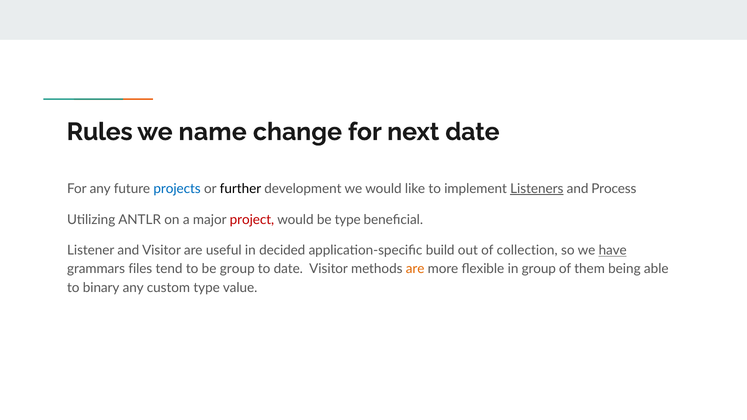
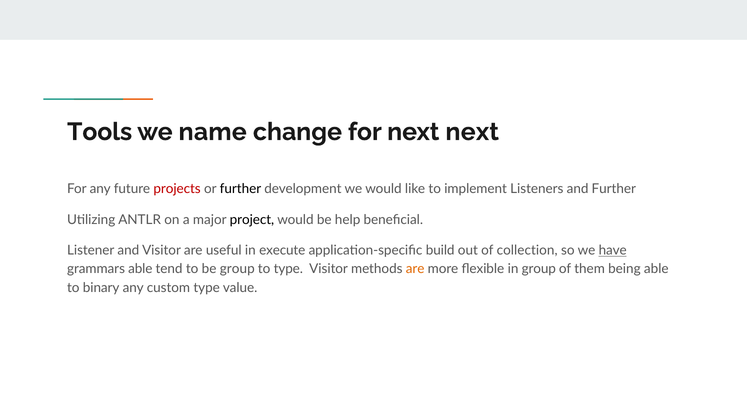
Rules: Rules -> Tools (100, 132)
next date: date -> next (472, 132)
projects colour: blue -> red (177, 189)
Listeners underline: present -> none (537, 189)
and Process: Process -> Further (614, 189)
project colour: red -> black (252, 220)
be type: type -> help (348, 220)
decided: decided -> execute (282, 251)
grammars files: files -> able (140, 269)
to date: date -> type (288, 269)
